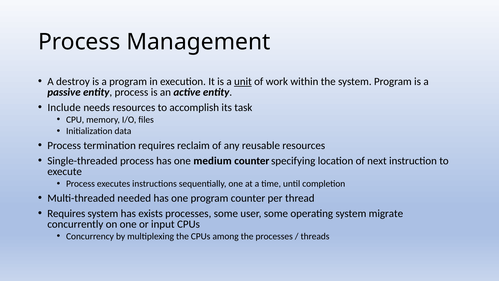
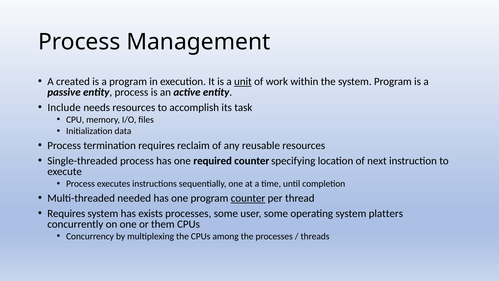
destroy: destroy -> created (73, 81)
medium: medium -> required (213, 161)
counter underline: none -> present (248, 198)
migrate: migrate -> platters (386, 213)
input: input -> them (163, 224)
